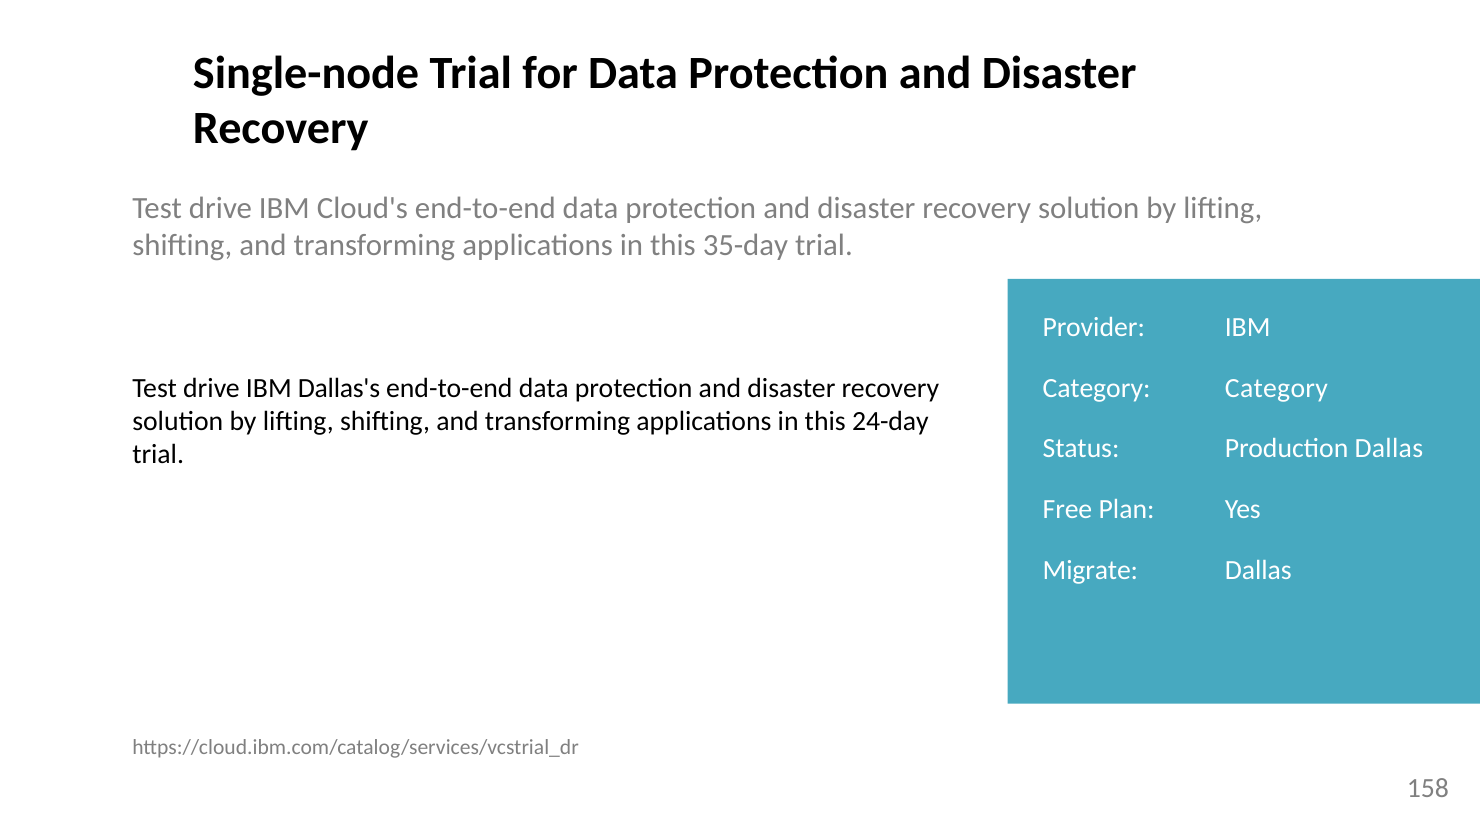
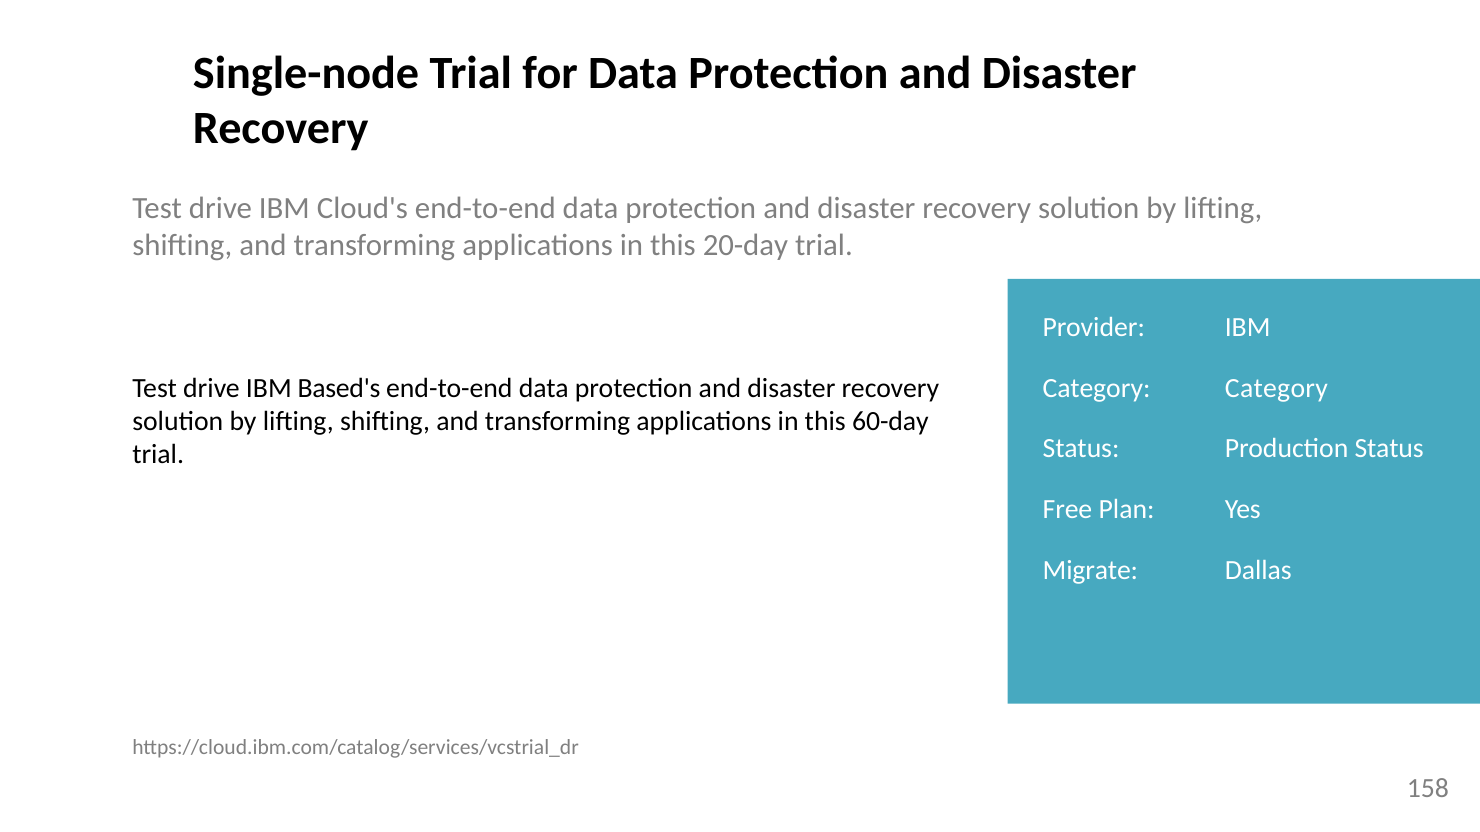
35-day: 35-day -> 20-day (745, 245)
Dallas's: Dallas's -> Based's (339, 388)
24-day: 24-day -> 60-day (890, 421)
Production Dallas: Dallas -> Status (1389, 449)
